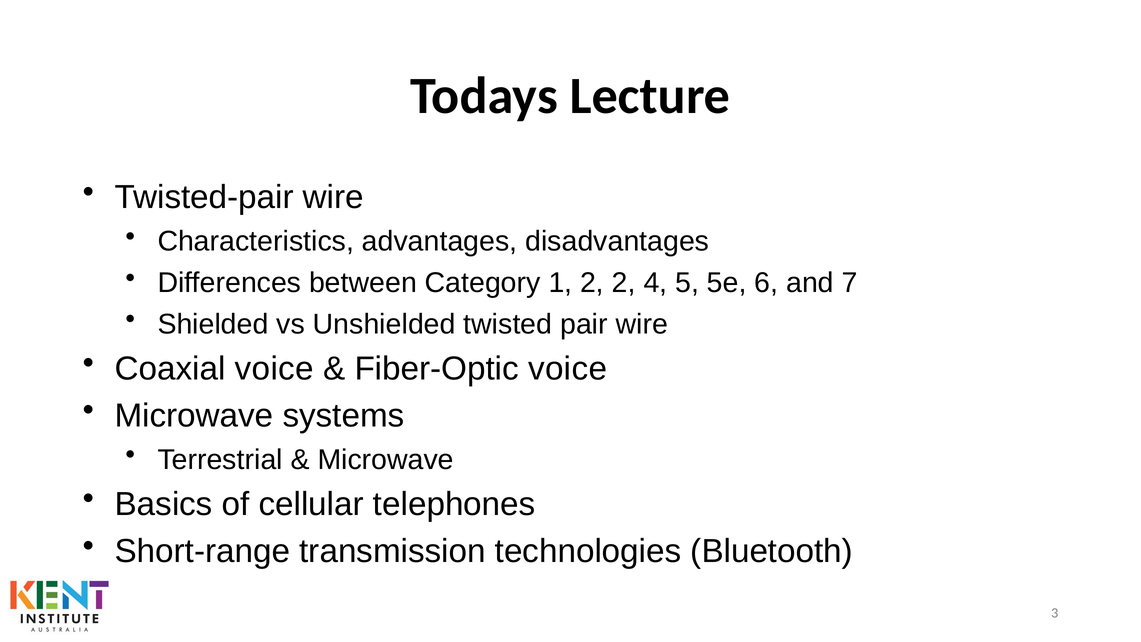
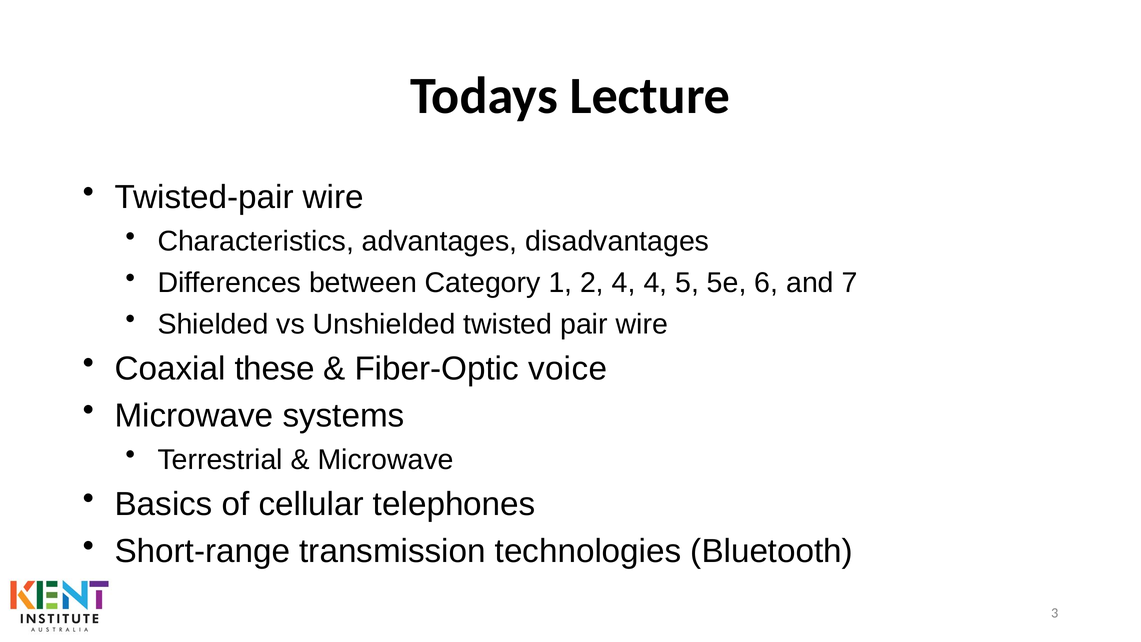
2 2: 2 -> 4 (624, 283)
Coaxial voice: voice -> these (275, 369)
